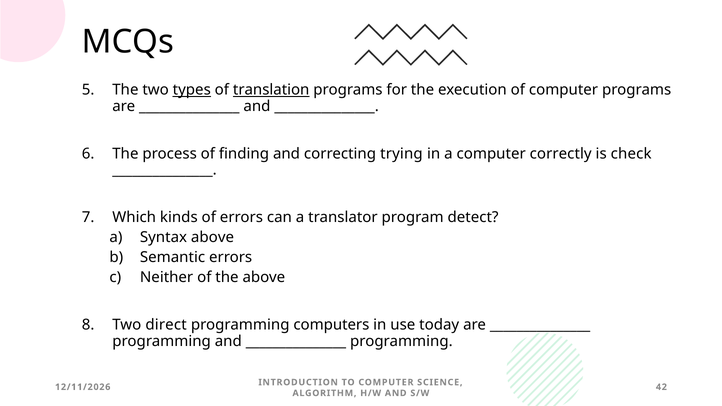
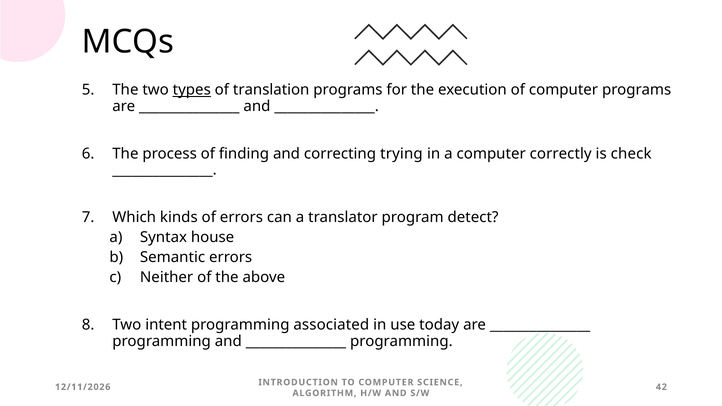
translation underline: present -> none (271, 90)
Syntax above: above -> house (213, 238)
direct: direct -> intent (166, 325)
computers: computers -> associated (331, 325)
